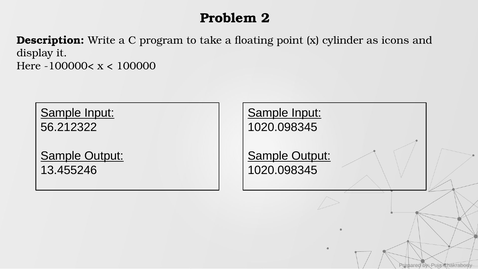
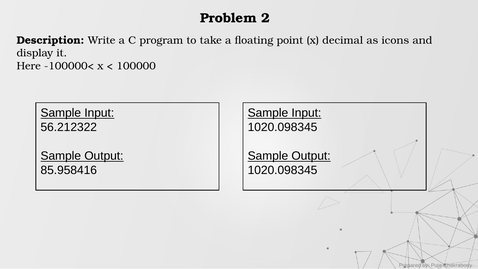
cylinder: cylinder -> decimal (343, 40)
13.455246: 13.455246 -> 85.958416 (69, 170)
